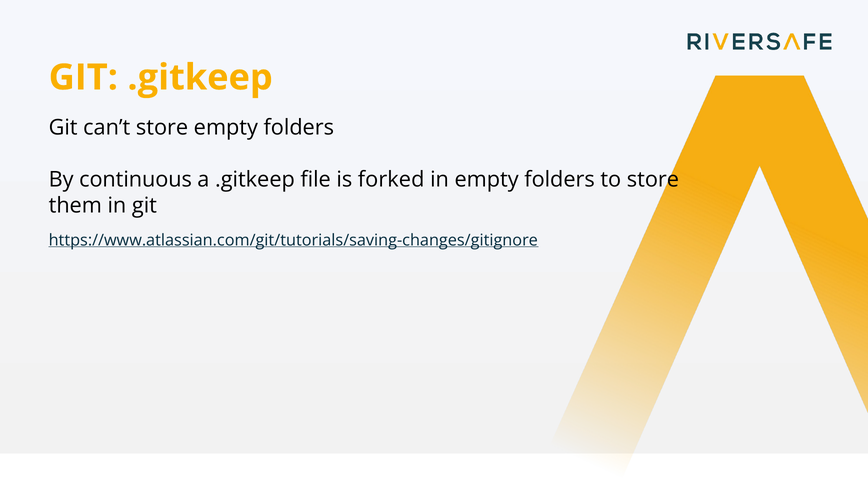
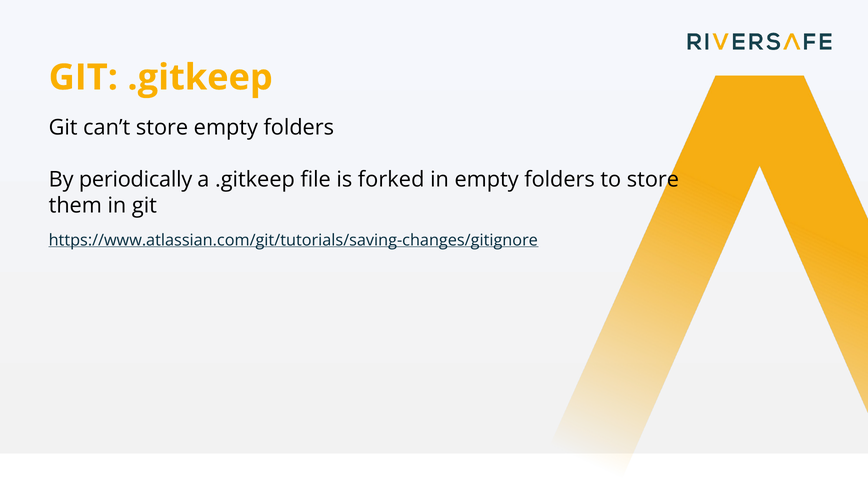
continuous: continuous -> periodically (136, 179)
